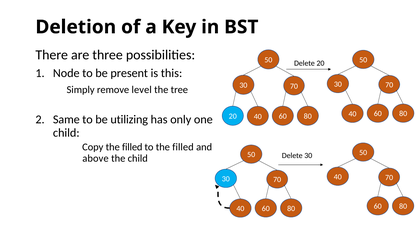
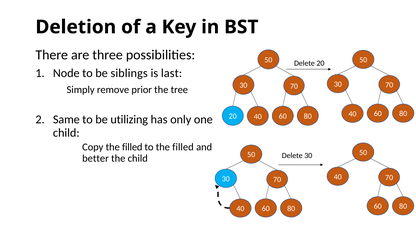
present: present -> siblings (129, 73)
this: this -> last (172, 73)
level: level -> prior (142, 90)
above: above -> better (96, 158)
